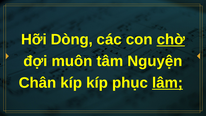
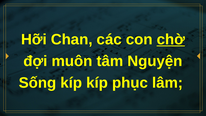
Dòng: Dòng -> Chan (72, 39)
Chân: Chân -> Sống (38, 83)
lâm underline: present -> none (167, 83)
